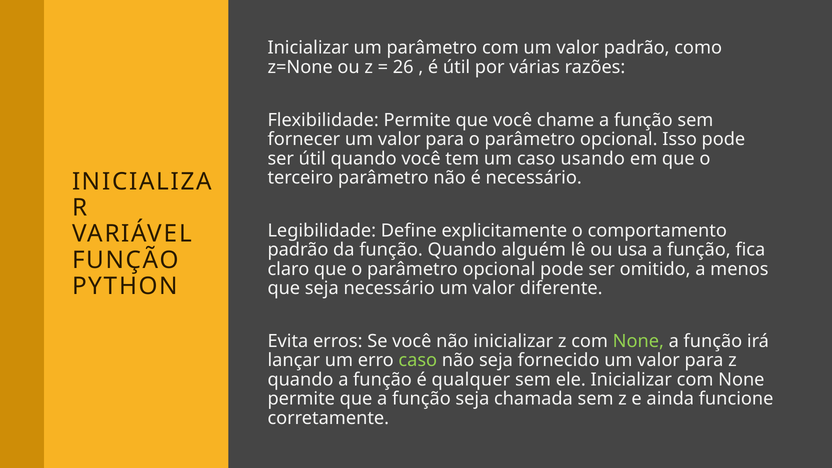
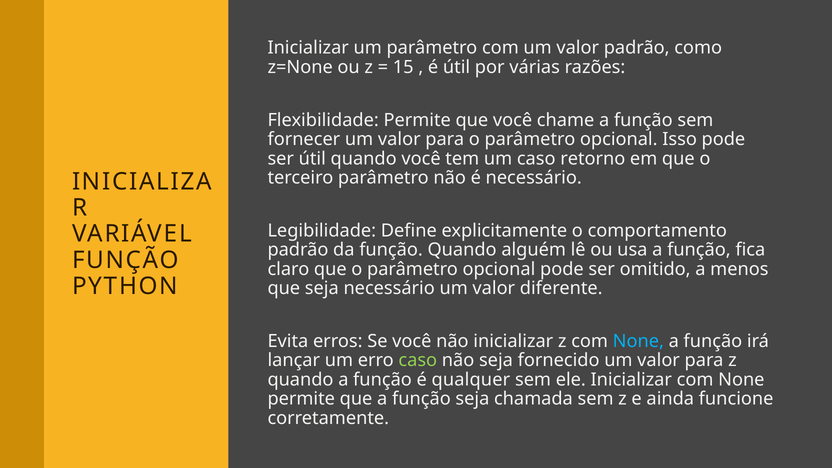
26: 26 -> 15 (403, 67)
usando: usando -> retorno (593, 159)
None colour: light green -> light blue (638, 341)
